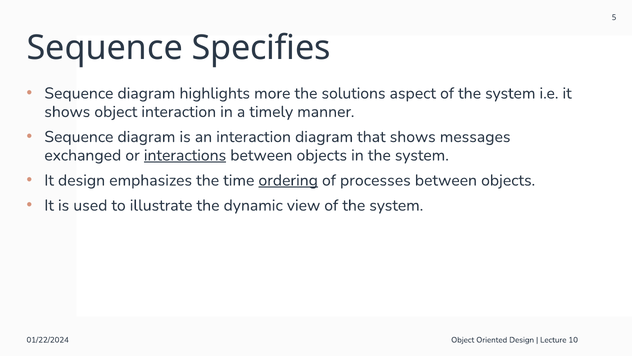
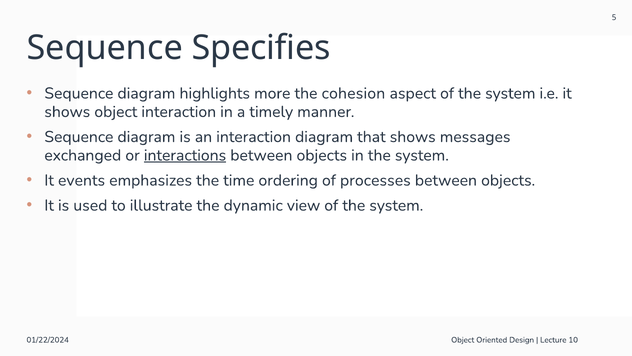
solutions: solutions -> cohesion (353, 93)
It design: design -> events (82, 180)
ordering underline: present -> none (288, 180)
